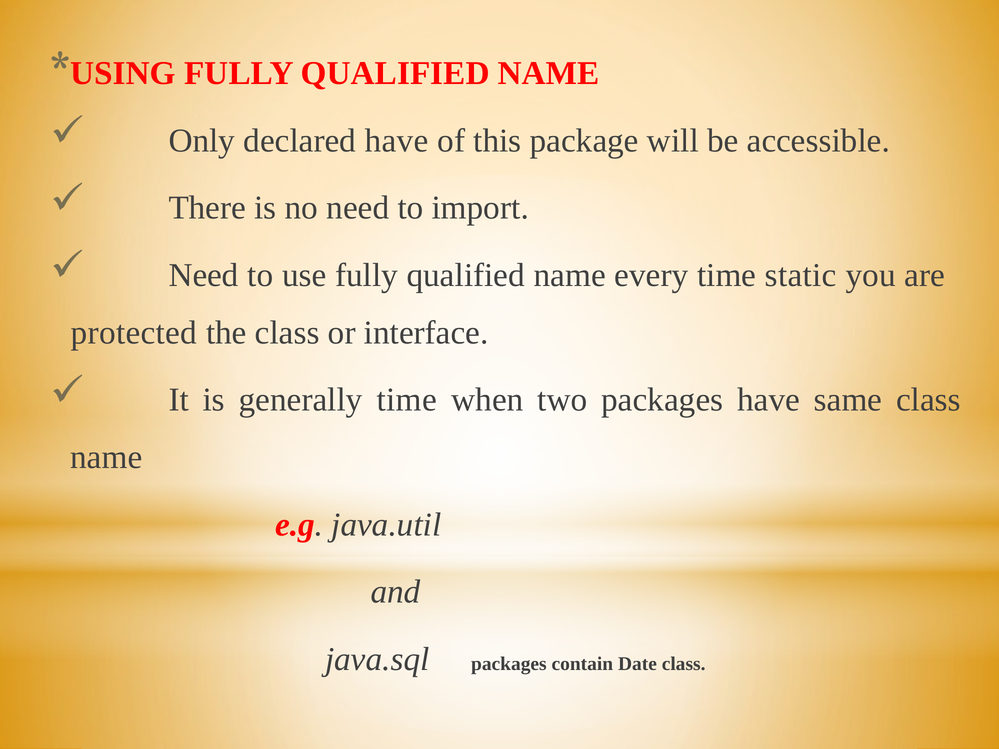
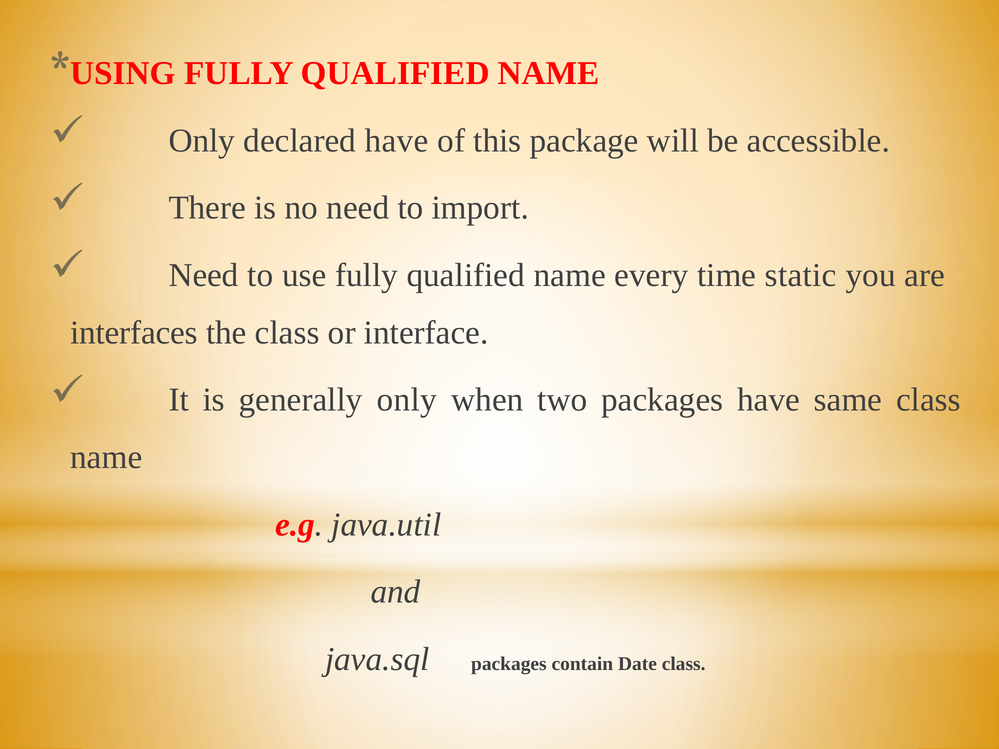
protected: protected -> interfaces (134, 333)
generally time: time -> only (407, 400)
